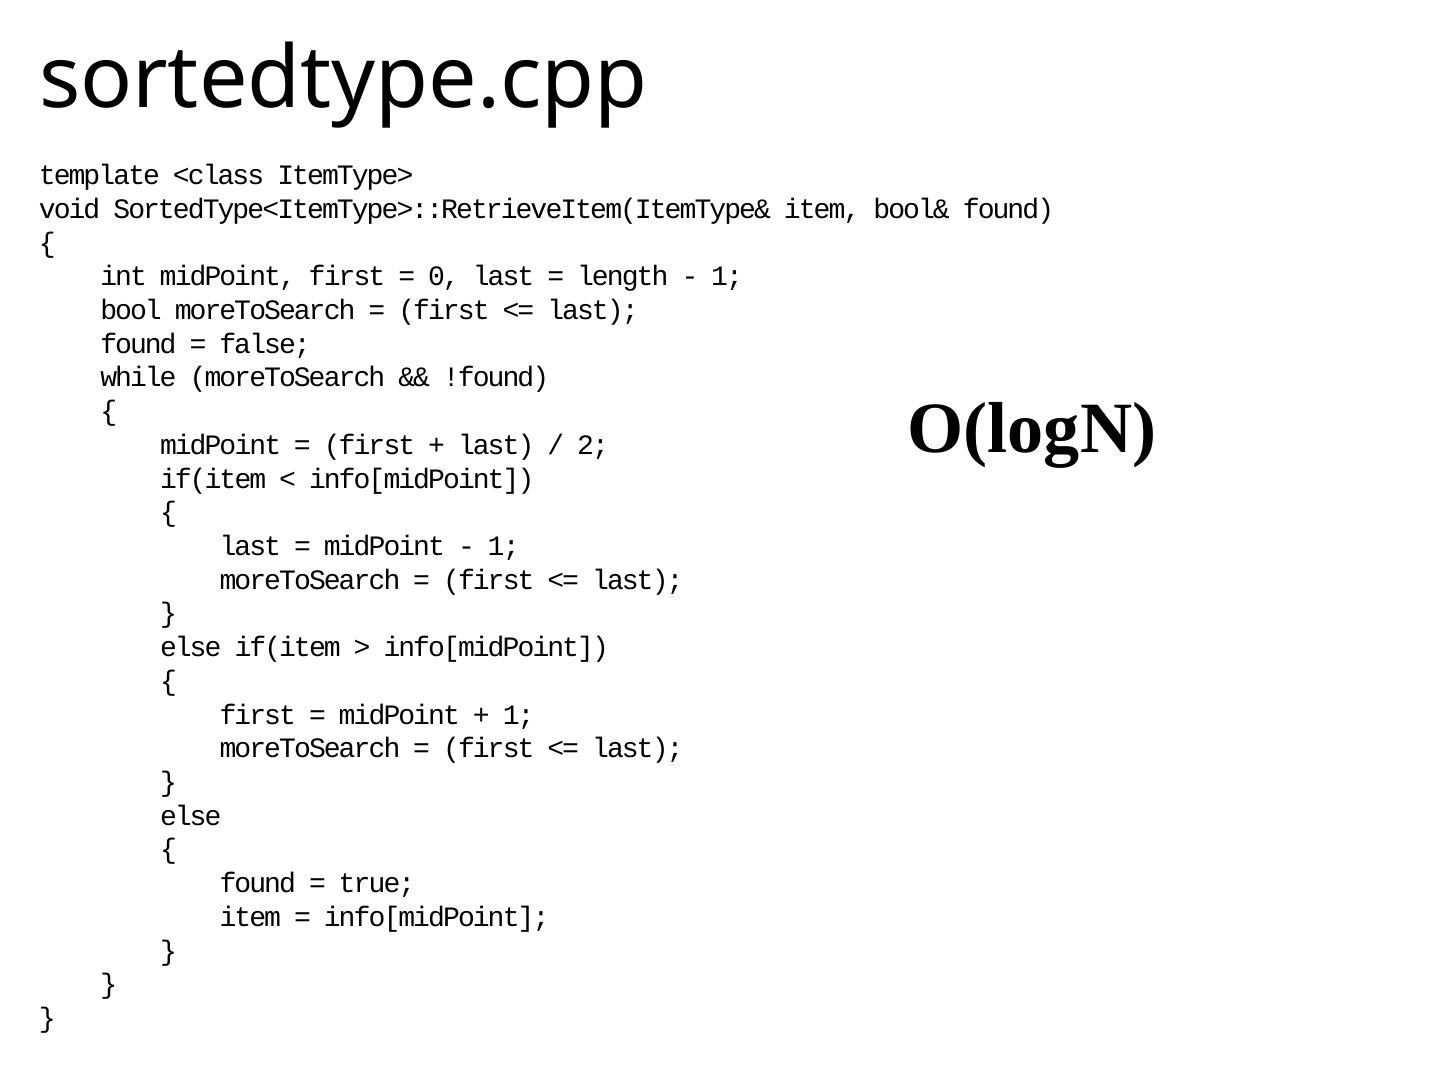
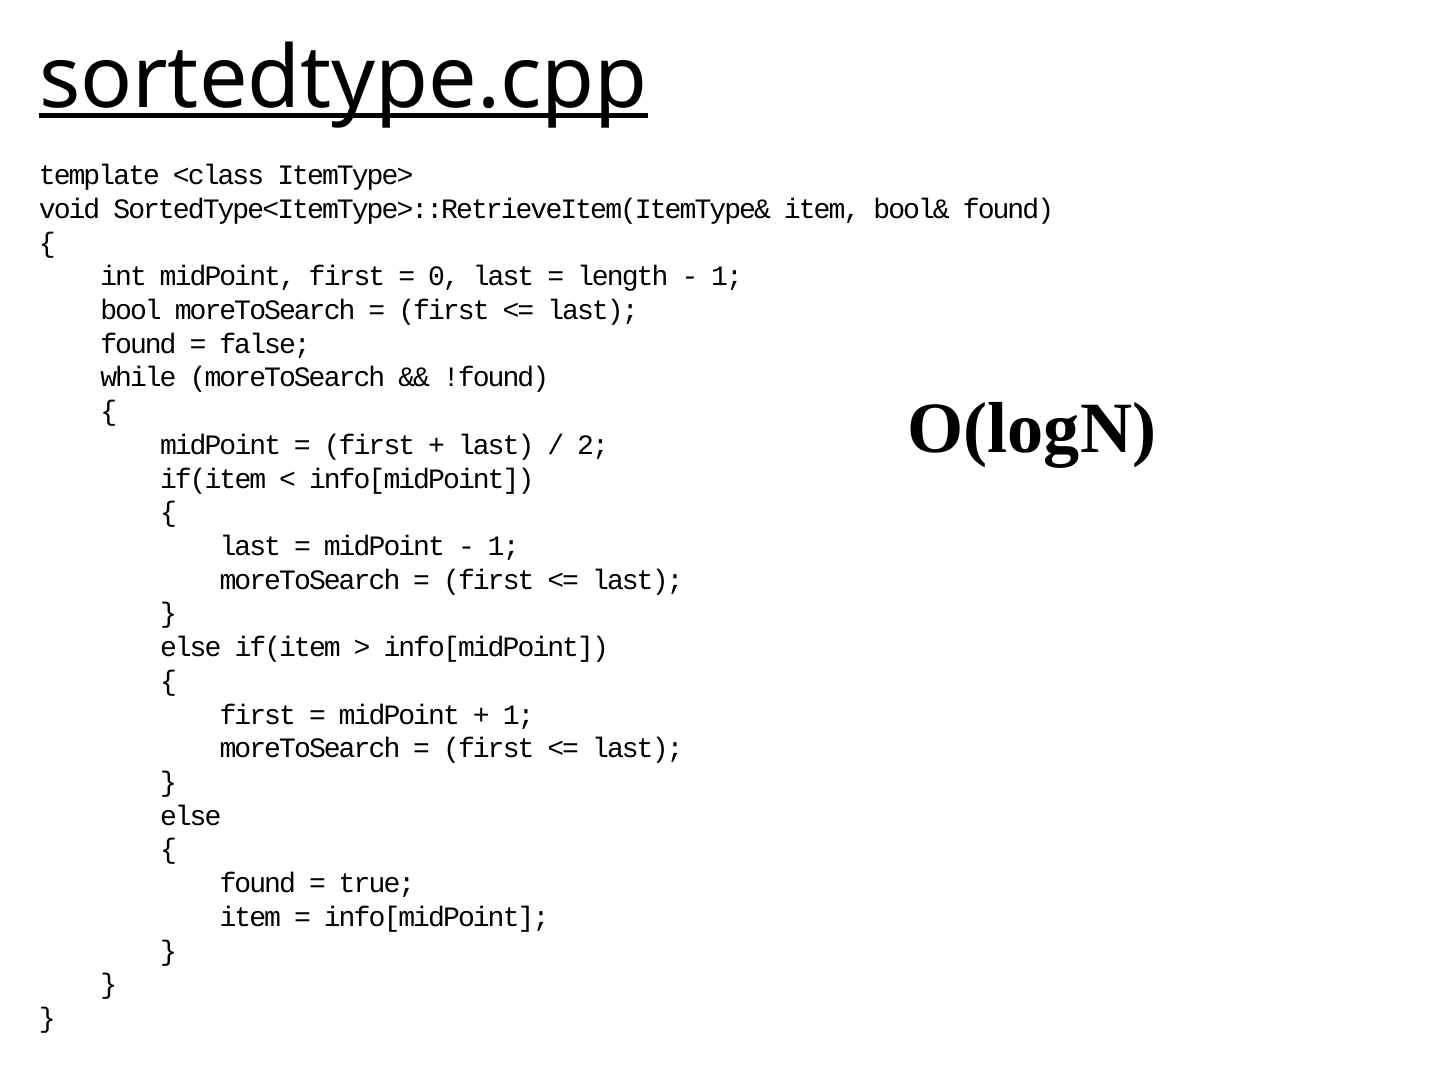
sortedtype.cpp underline: none -> present (343, 79)
